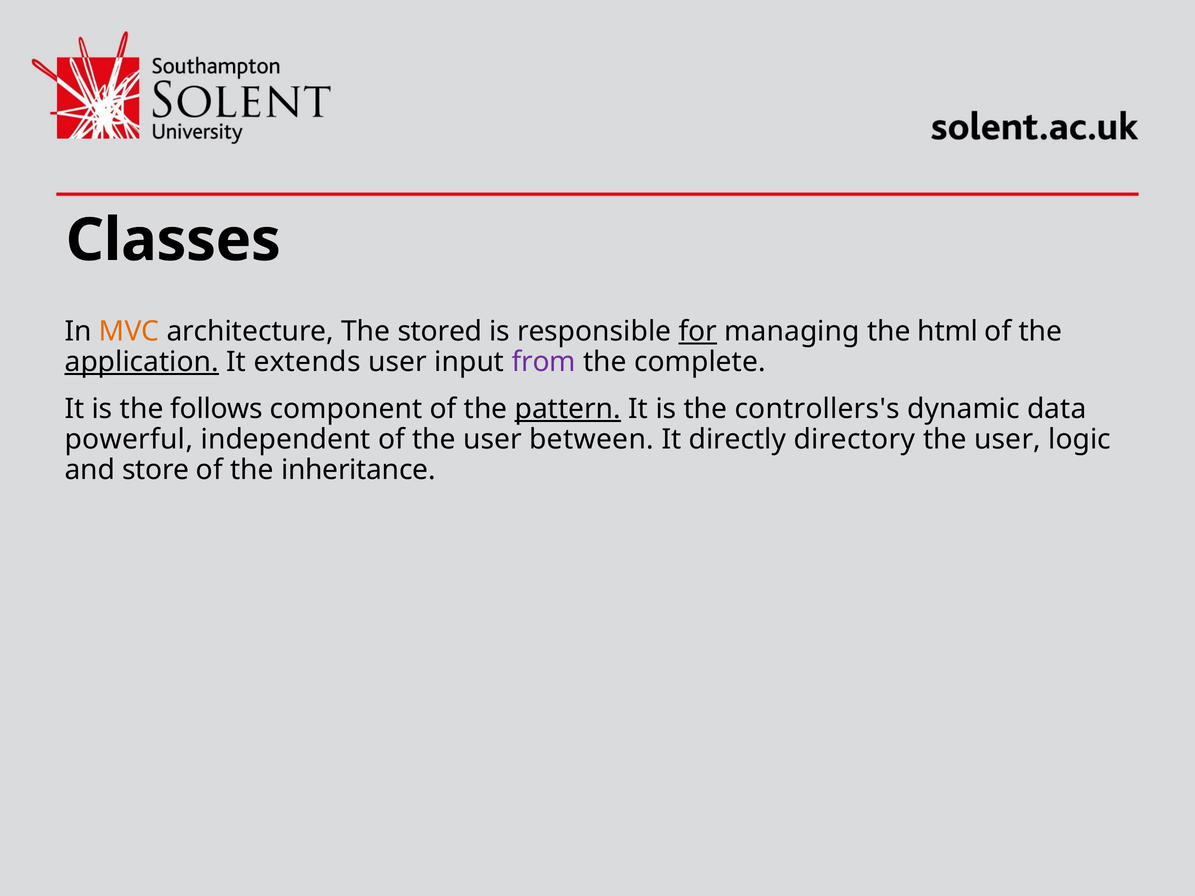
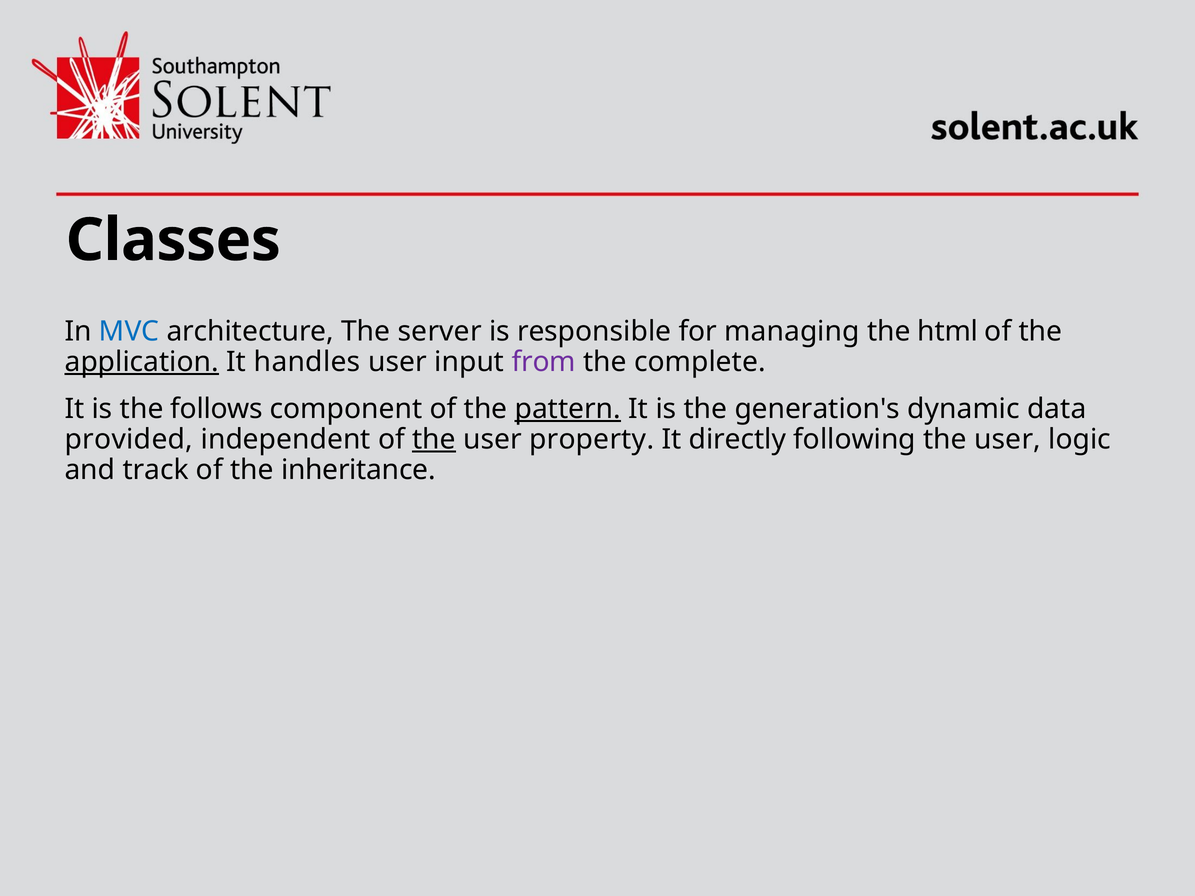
MVC colour: orange -> blue (129, 331)
stored: stored -> server (440, 331)
for underline: present -> none (698, 331)
extends: extends -> handles (307, 362)
controllers's: controllers's -> generation's (817, 409)
powerful: powerful -> provided (129, 440)
the underline: none -> present (434, 440)
between: between -> property (592, 440)
directory: directory -> following (855, 440)
store: store -> track (156, 470)
